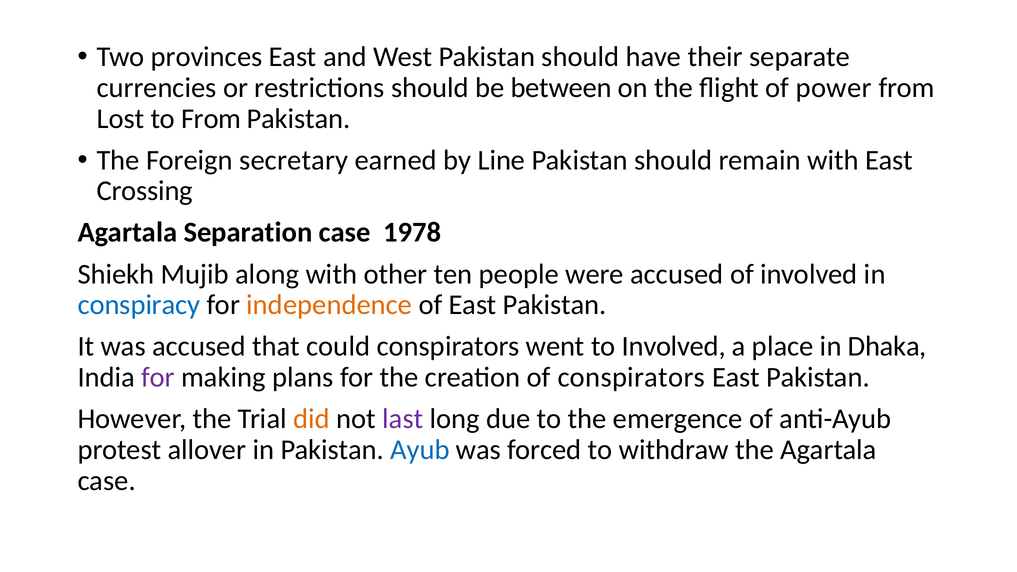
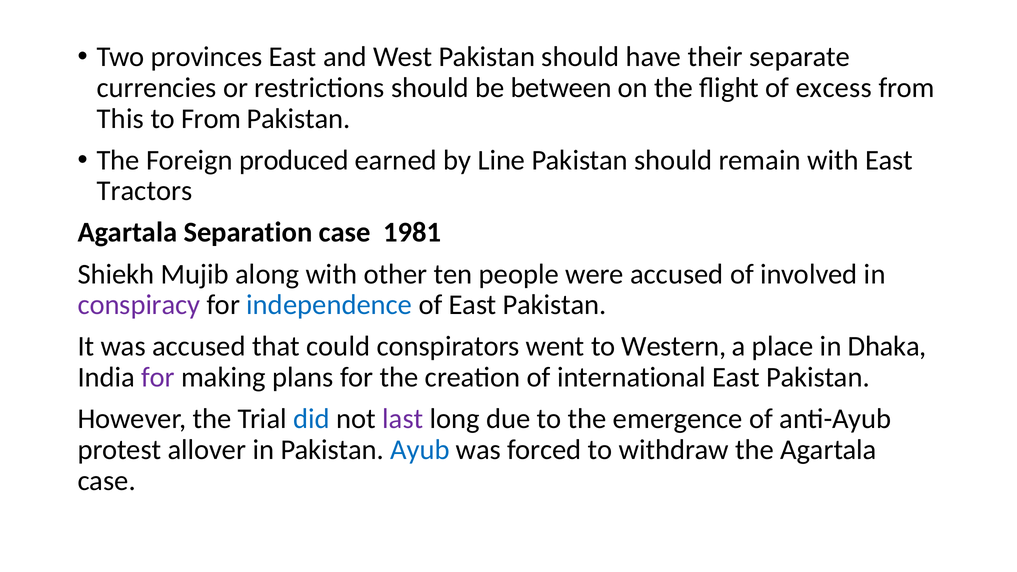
power: power -> excess (834, 88)
Lost: Lost -> This (120, 119)
secretary: secretary -> produced (294, 160)
Crossing: Crossing -> Tractors (145, 191)
1978: 1978 -> 1981 (412, 233)
conspiracy colour: blue -> purple (139, 305)
independence colour: orange -> blue (329, 305)
to Involved: Involved -> Western (674, 347)
of conspirators: conspirators -> international (632, 377)
did colour: orange -> blue (312, 419)
